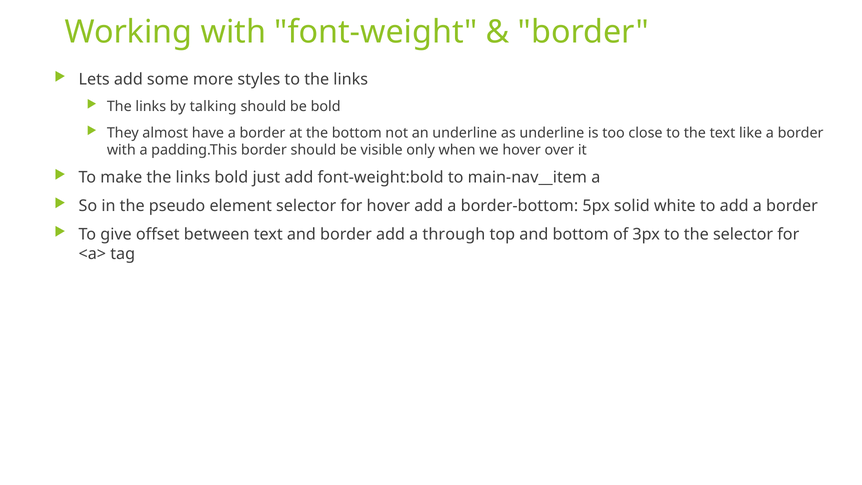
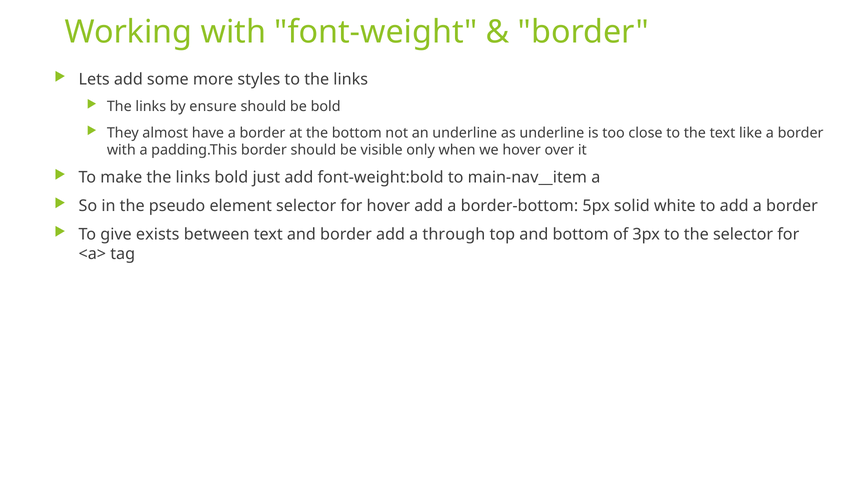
talking: talking -> ensure (213, 107)
offset: offset -> exists (158, 234)
